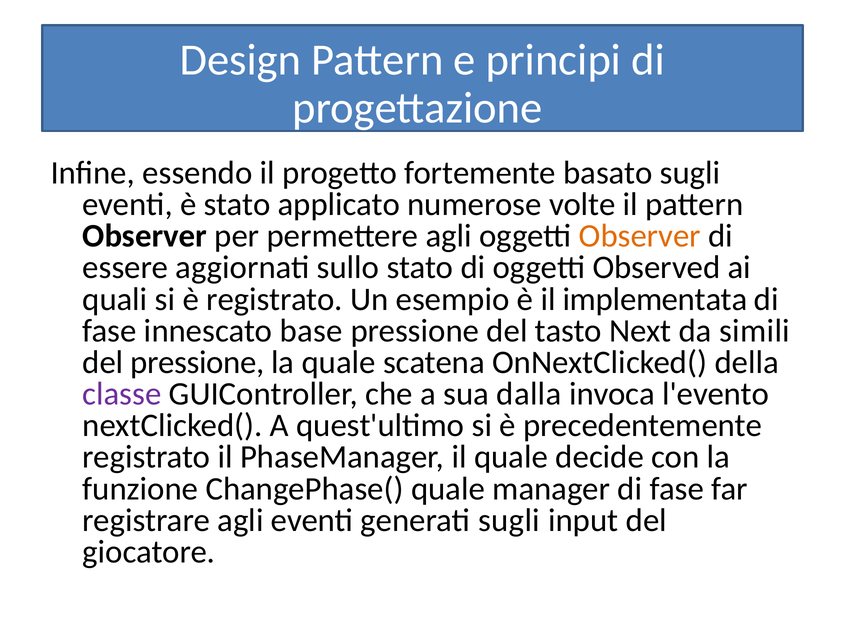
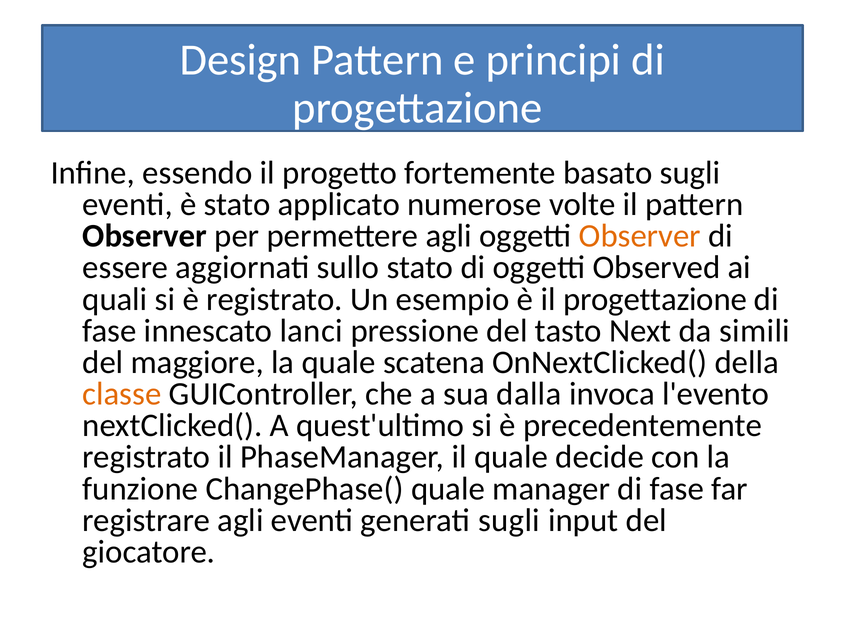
il implementata: implementata -> progettazione (655, 299)
base: base -> lanci (311, 331)
del pressione: pressione -> maggiore (197, 362)
classe colour: purple -> orange (122, 394)
